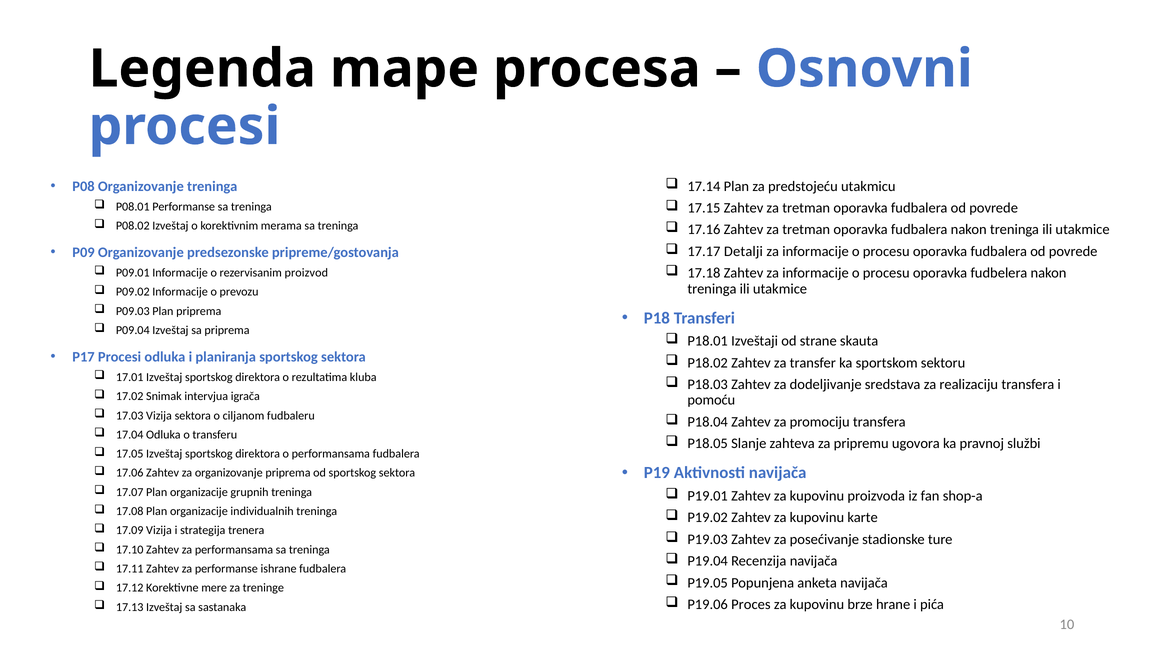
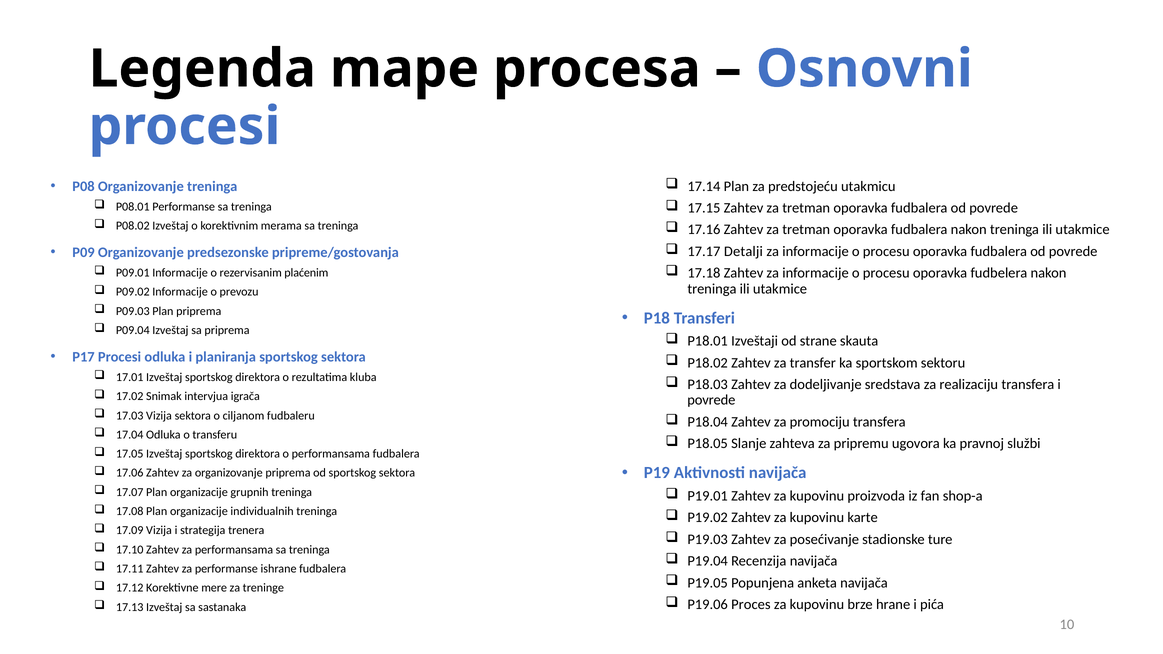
proizvod: proizvod -> plaćenim (306, 273)
pomoću: pomoću -> povrede (711, 400)
